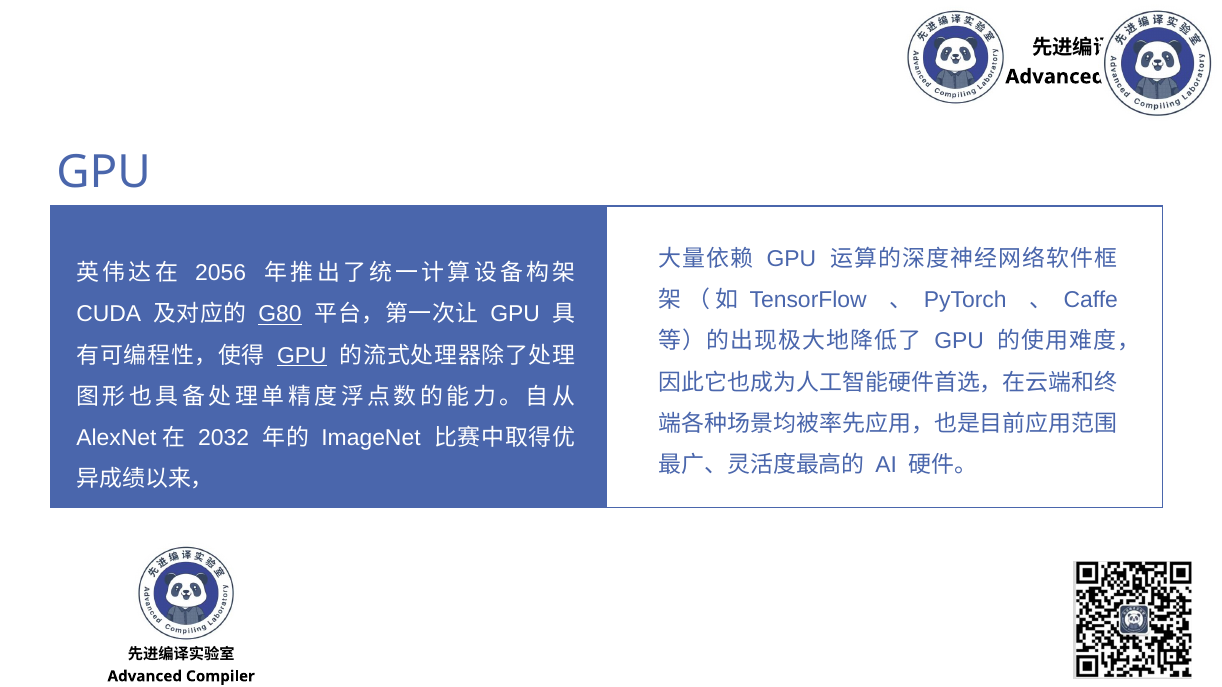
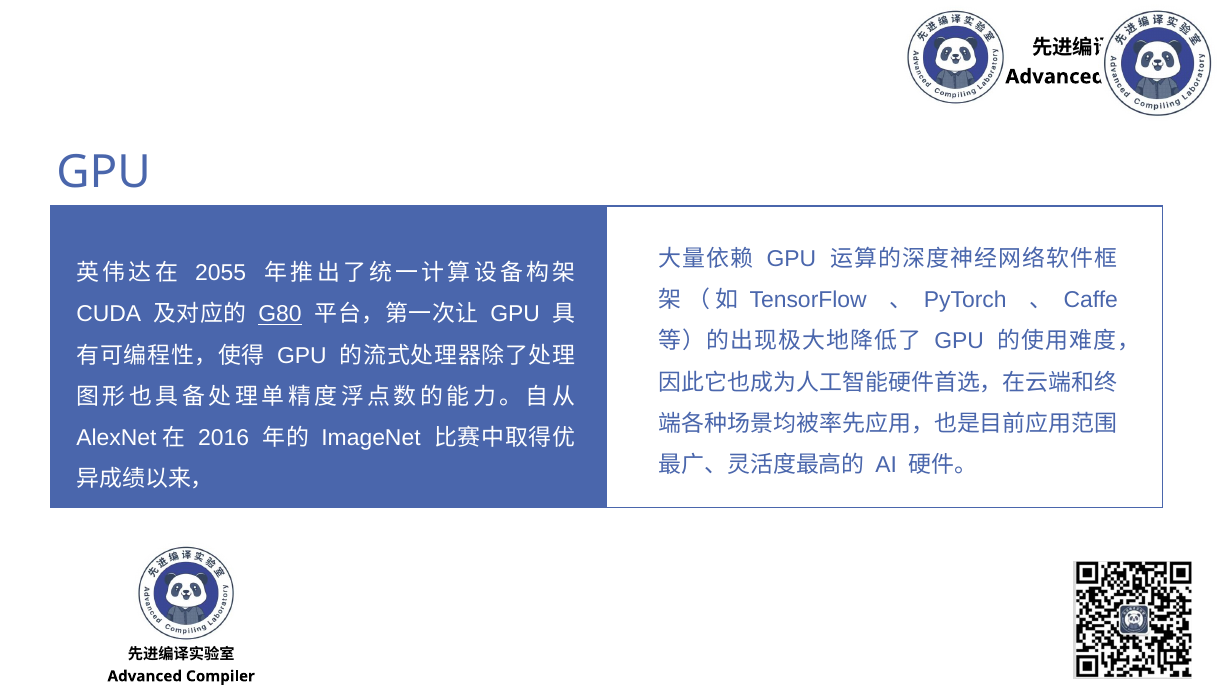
2056: 2056 -> 2055 (221, 273)
GPU underline: present -> none (302, 356)
2032: 2032 -> 2016 (224, 438)
